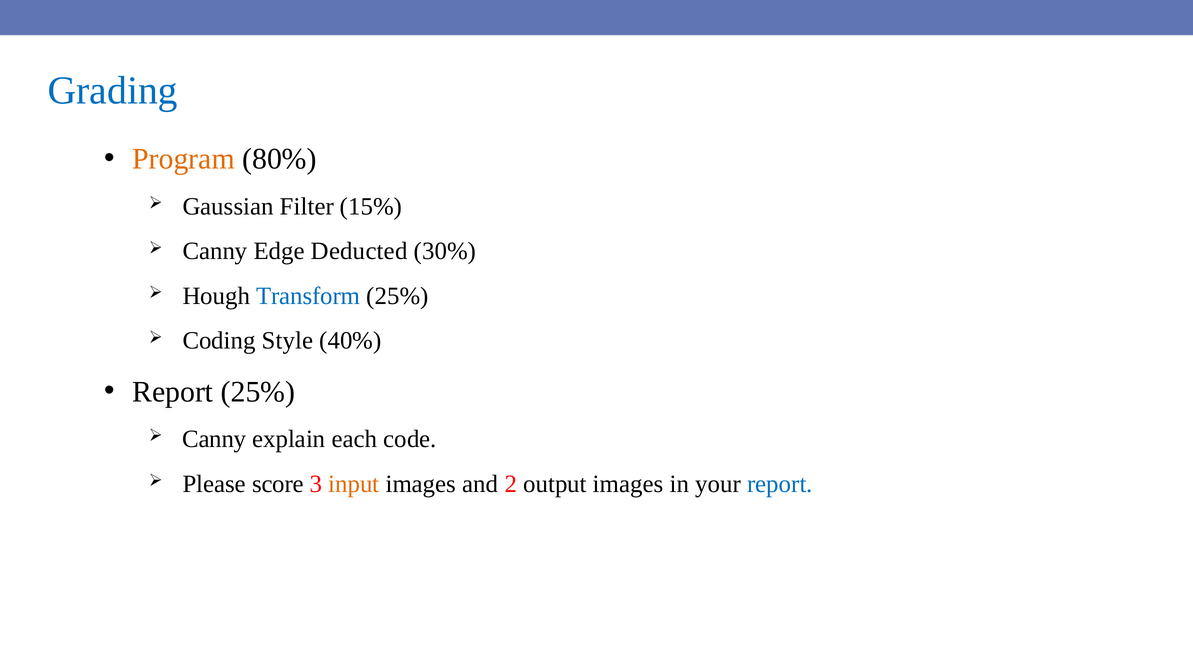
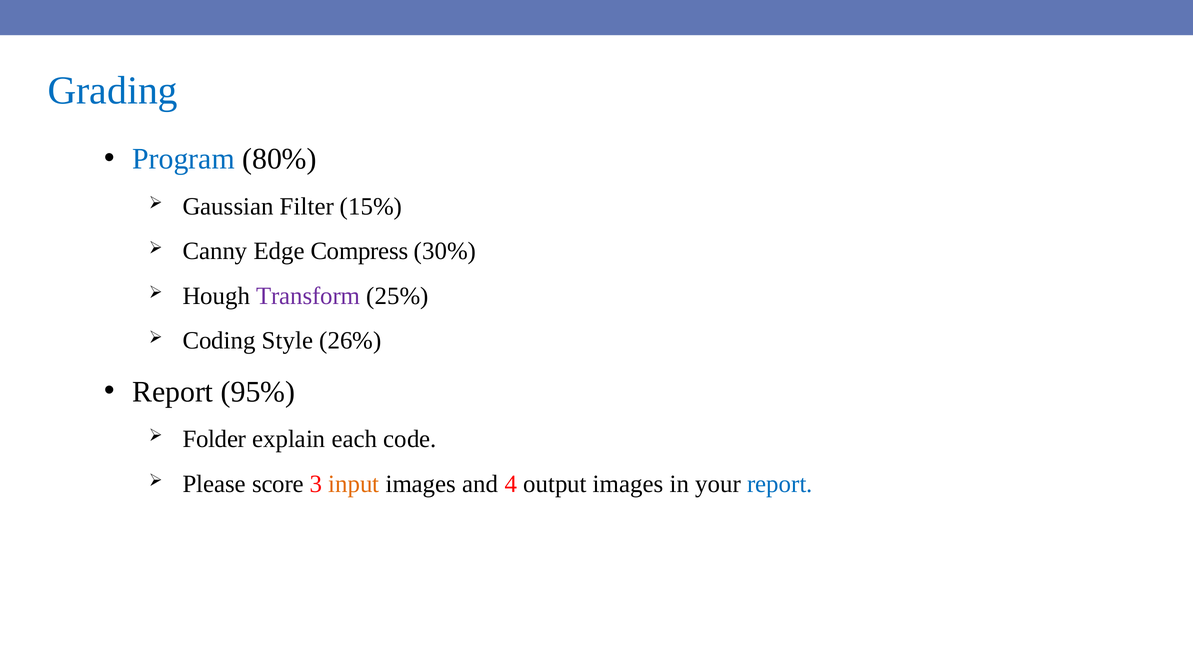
Program colour: orange -> blue (183, 159)
Deducted: Deducted -> Compress (359, 251)
Transform colour: blue -> purple (308, 296)
40%: 40% -> 26% (350, 341)
Report 25%: 25% -> 95% (258, 392)
Canny: Canny -> Folder (214, 439)
2: 2 -> 4 (511, 484)
